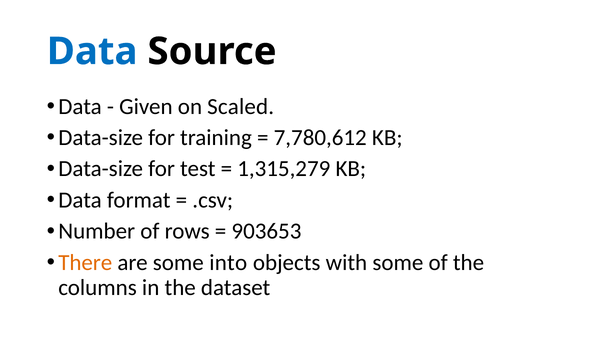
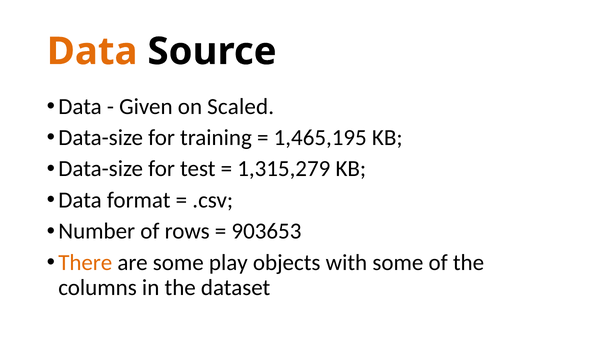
Data colour: blue -> orange (92, 52)
7,780,612: 7,780,612 -> 1,465,195 (320, 138)
into: into -> play (228, 263)
